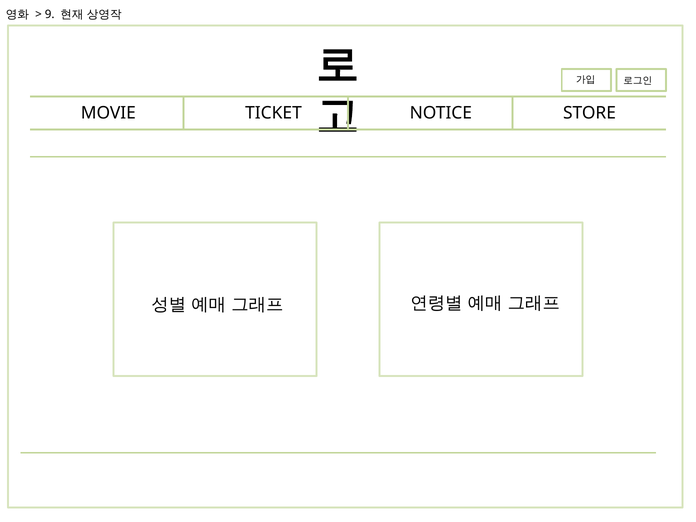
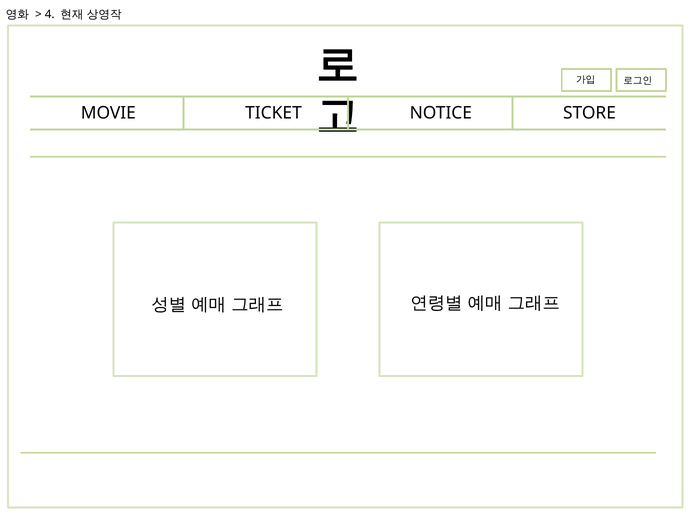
9: 9 -> 4 (50, 15)
